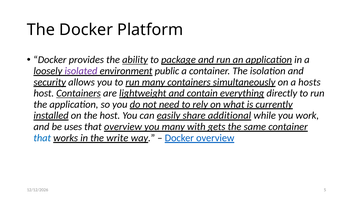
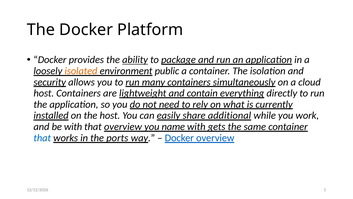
isolated colour: purple -> orange (81, 71)
hosts: hosts -> cloud (309, 82)
Containers underline: present -> none (79, 93)
be uses: uses -> with (73, 126)
you many: many -> name (173, 126)
write: write -> ports (117, 138)
